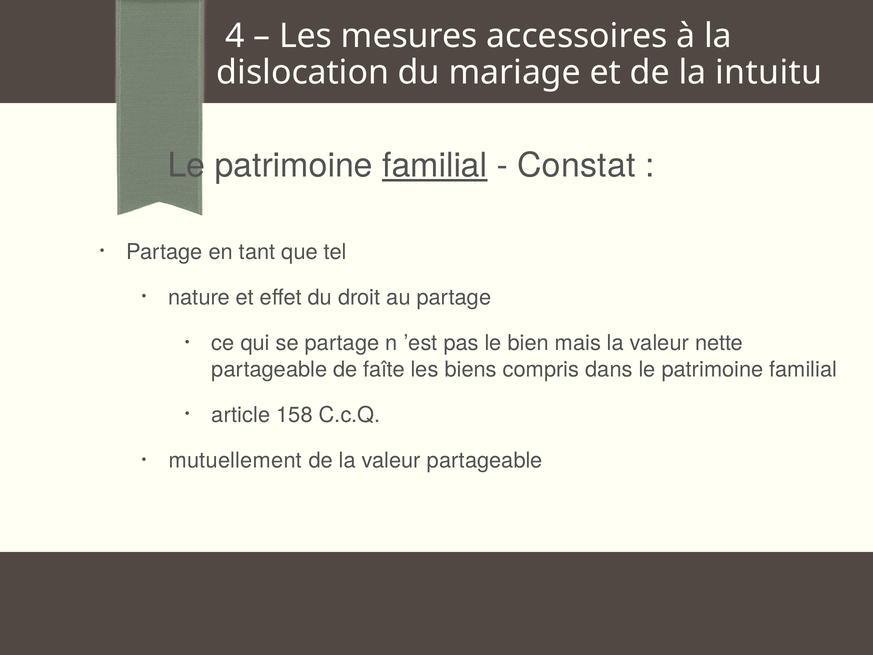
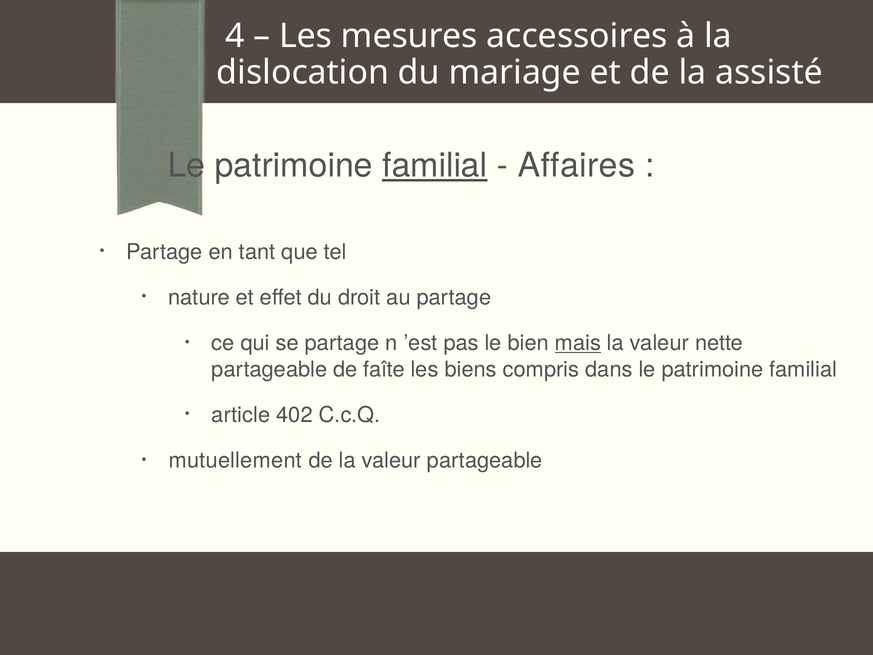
intuitu: intuitu -> assisté (769, 73)
Constat: Constat -> Affaires (576, 166)
mais underline: none -> present (578, 343)
158: 158 -> 402 (294, 415)
